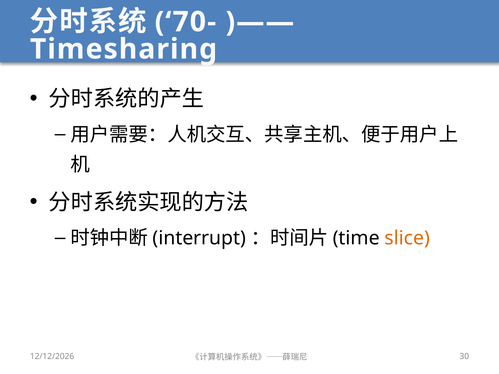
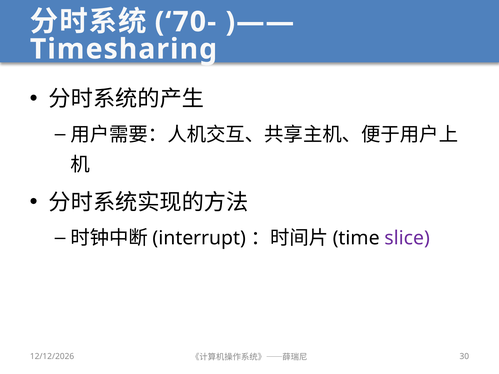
slice colour: orange -> purple (407, 238)
